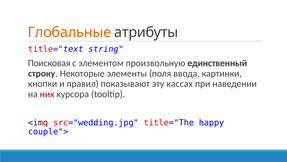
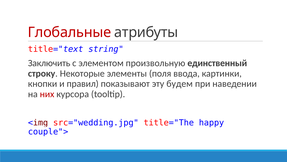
Глобальные colour: orange -> red (69, 32)
Поисковая: Поисковая -> Заключить (49, 63)
кассах: кассах -> будем (180, 84)
